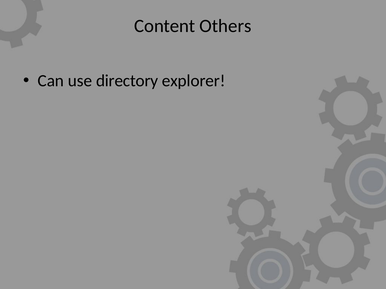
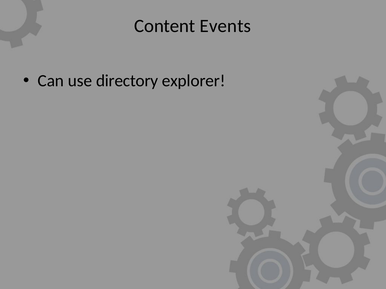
Others: Others -> Events (225, 26)
